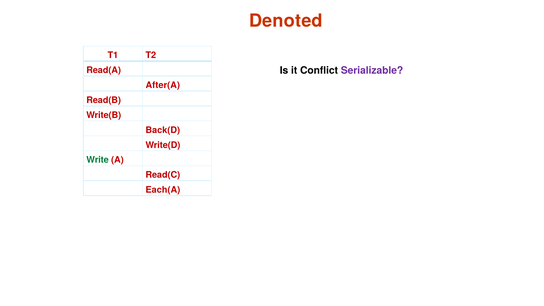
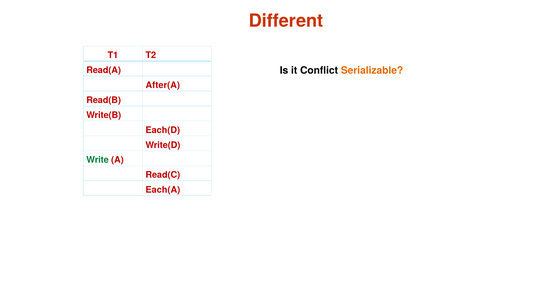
Denoted: Denoted -> Different (286, 21)
Serializable colour: purple -> orange (372, 71)
Back(D: Back(D -> Each(D (163, 130)
